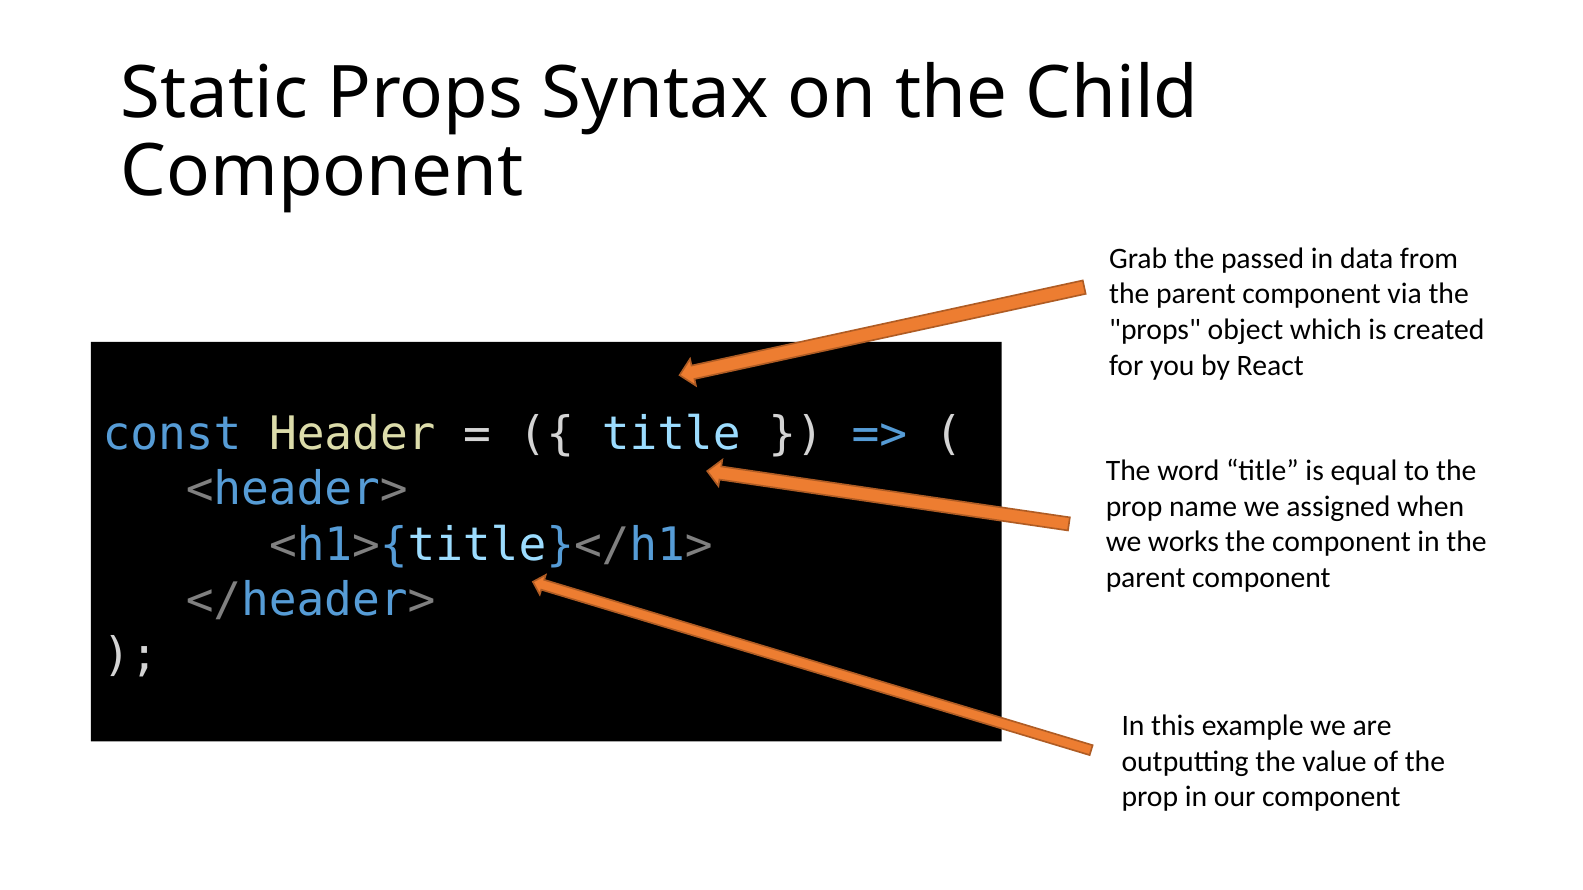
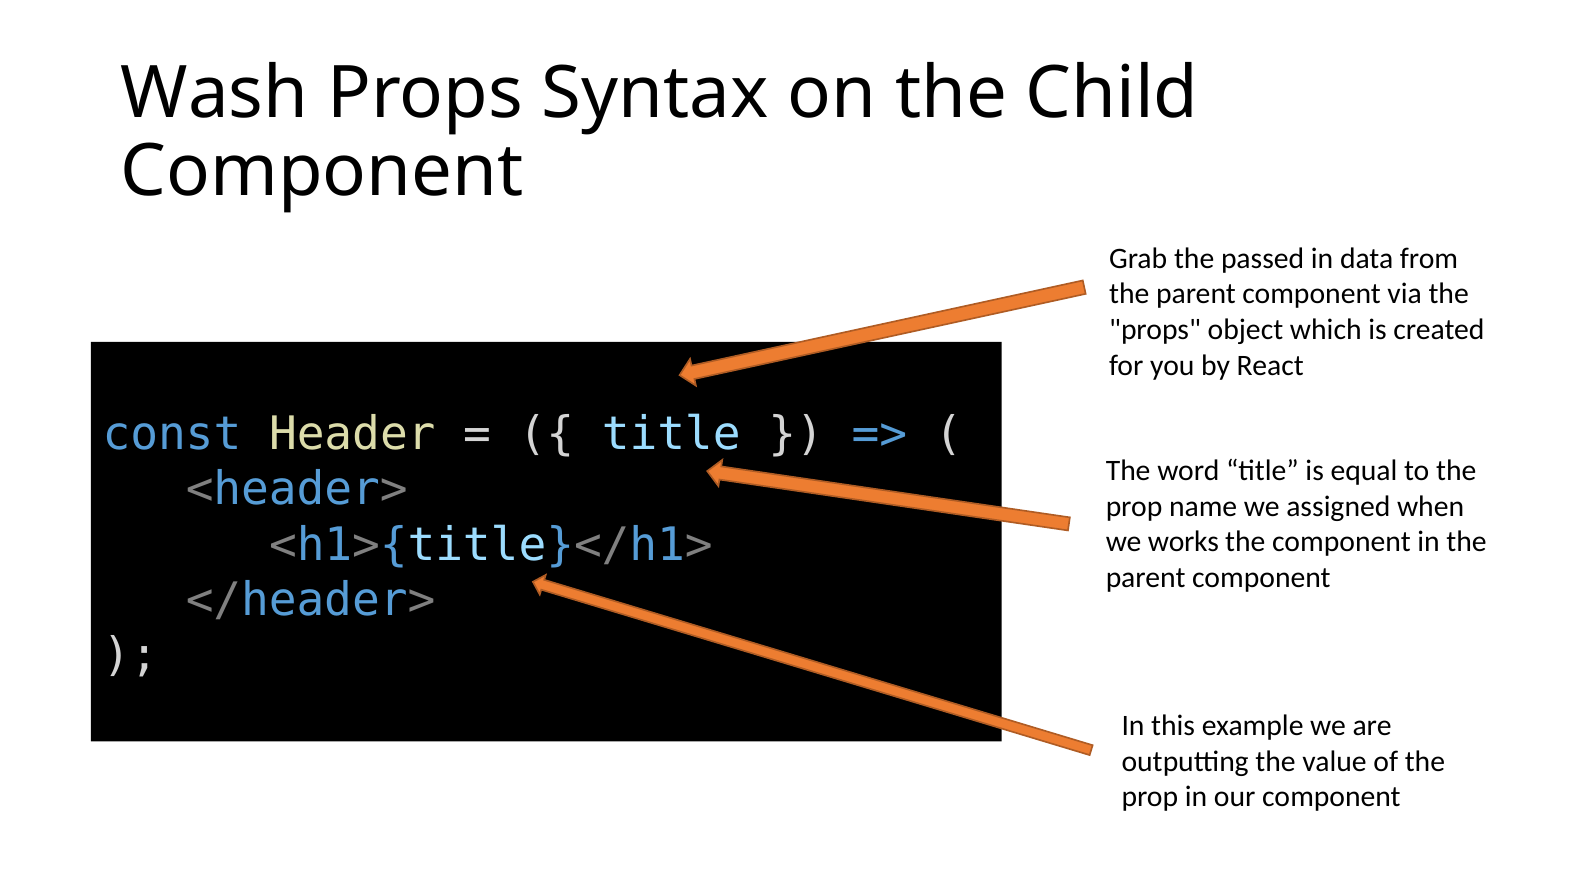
Static: Static -> Wash (215, 94)
